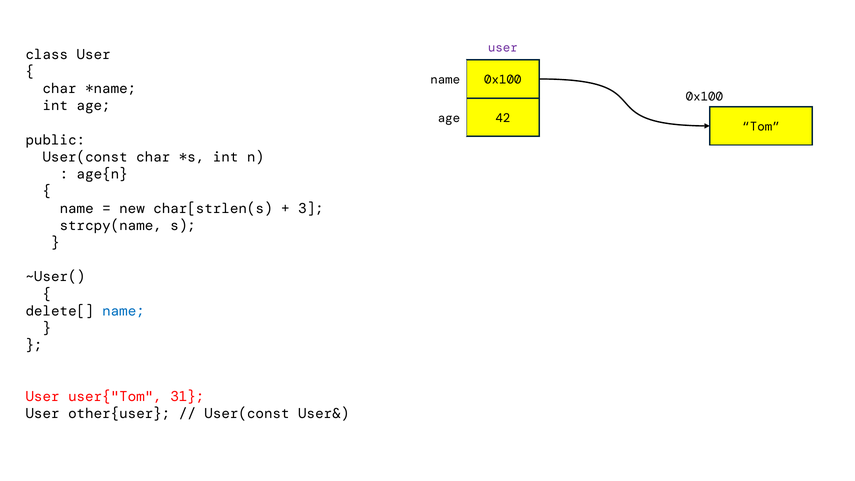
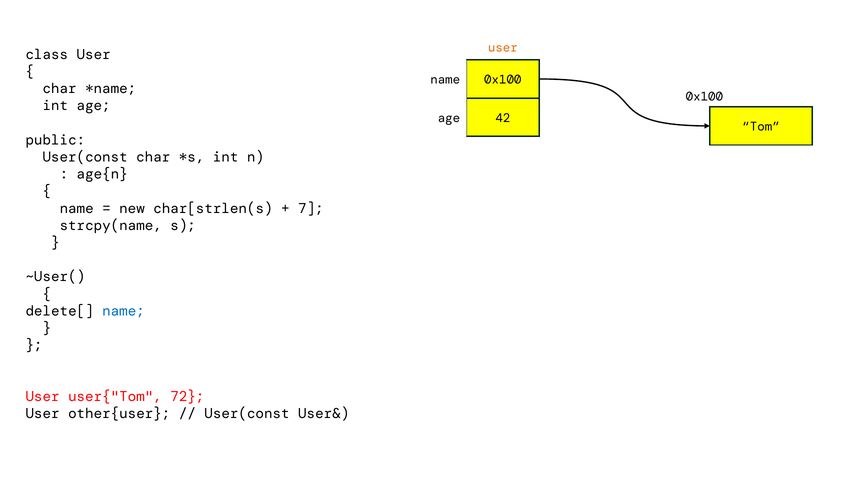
user colour: purple -> orange (503, 48)
3: 3 -> 7 (311, 208)
31: 31 -> 72 (187, 396)
